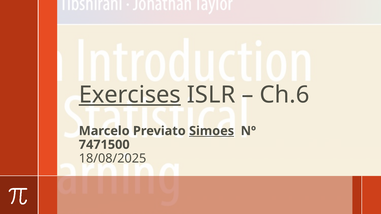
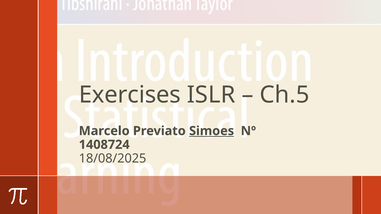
Exercises underline: present -> none (130, 95)
Ch.6: Ch.6 -> Ch.5 (285, 95)
7471500: 7471500 -> 1408724 (104, 145)
